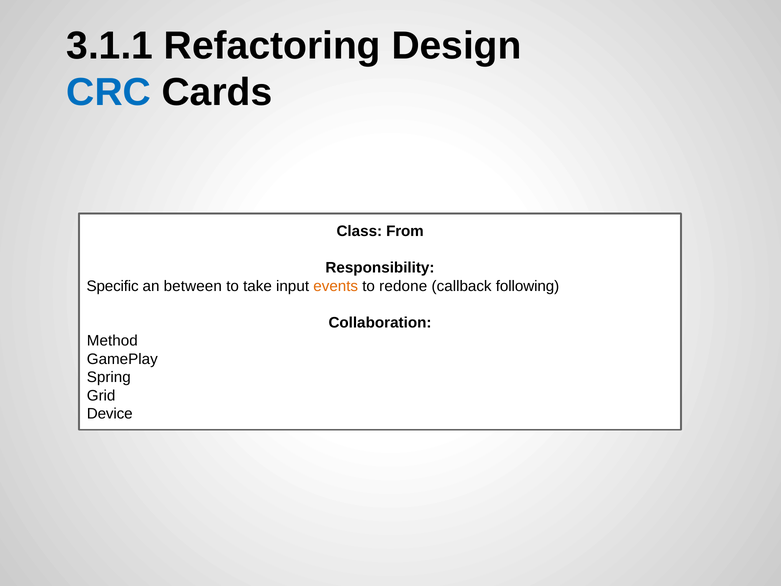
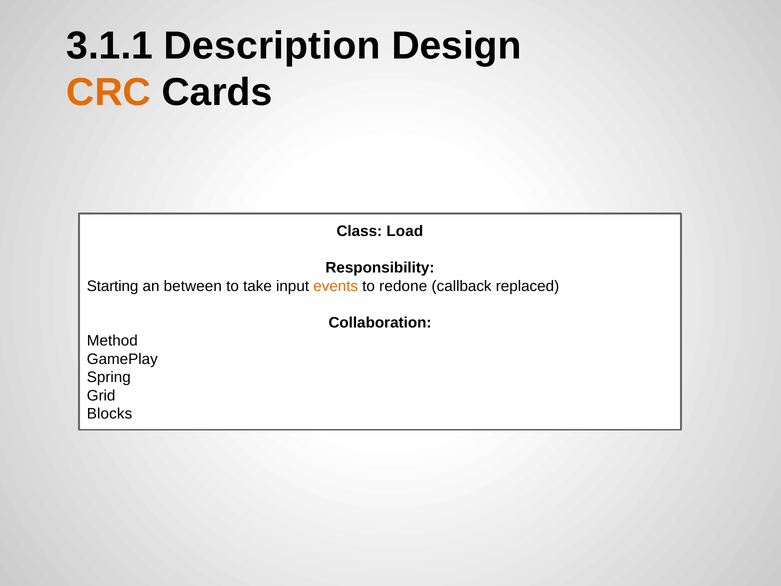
Refactoring: Refactoring -> Description (272, 46)
CRC colour: blue -> orange (109, 93)
From: From -> Load (405, 231)
Specific: Specific -> Starting (113, 286)
following: following -> replaced (527, 286)
Device: Device -> Blocks (110, 414)
